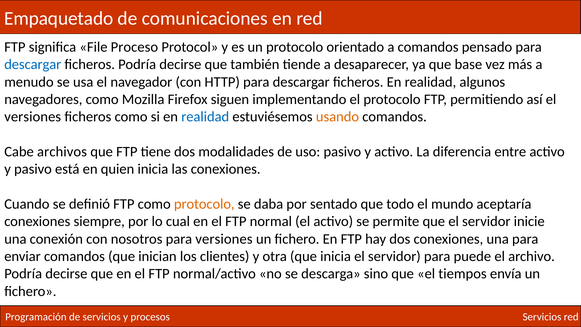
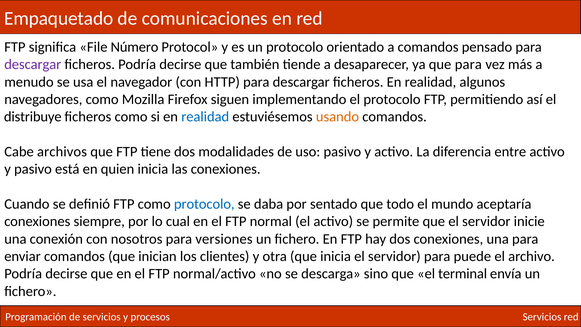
Proceso: Proceso -> Número (135, 47)
descargar colour: blue -> purple (33, 64)
que base: base -> para (468, 64)
versiones: versiones -> distribuye (33, 117)
protocolo colour: orange -> blue (204, 204)
tiempos: tiempos -> terminal (463, 274)
